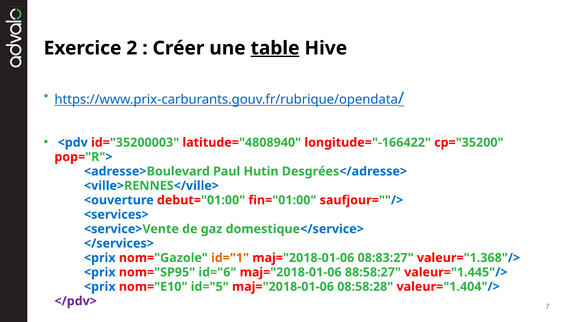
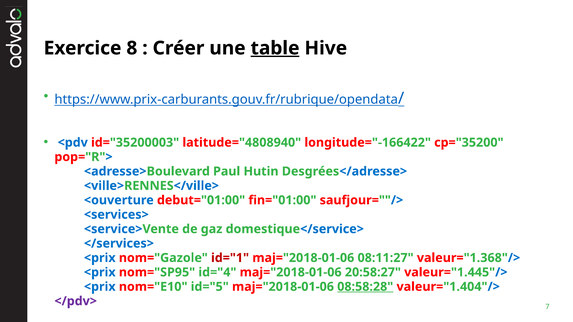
2: 2 -> 8 (132, 48)
id="1 colour: orange -> red (230, 258)
08:83:27: 08:83:27 -> 08:11:27 (386, 258)
id="6: id="6 -> id="4 (217, 273)
88:58:27: 88:58:27 -> 20:58:27 (373, 273)
08:58:28 underline: none -> present (365, 287)
